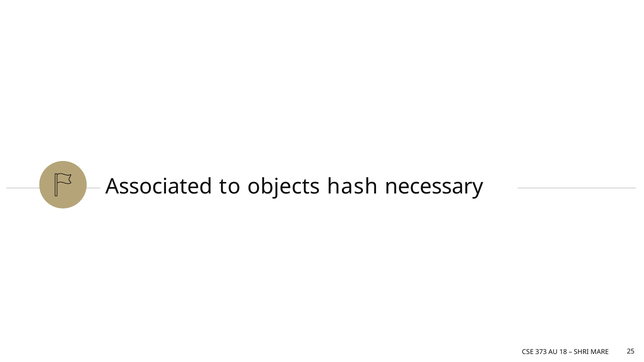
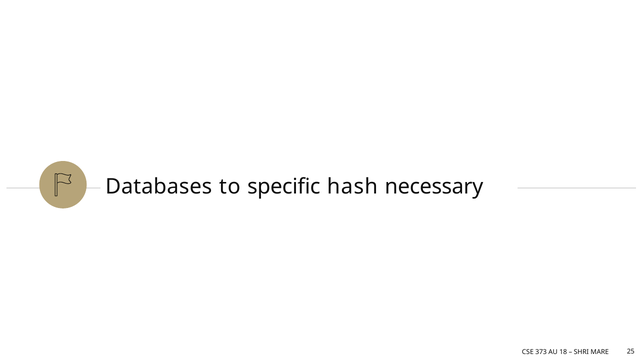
Associated: Associated -> Databases (159, 187)
objects: objects -> specific (284, 187)
